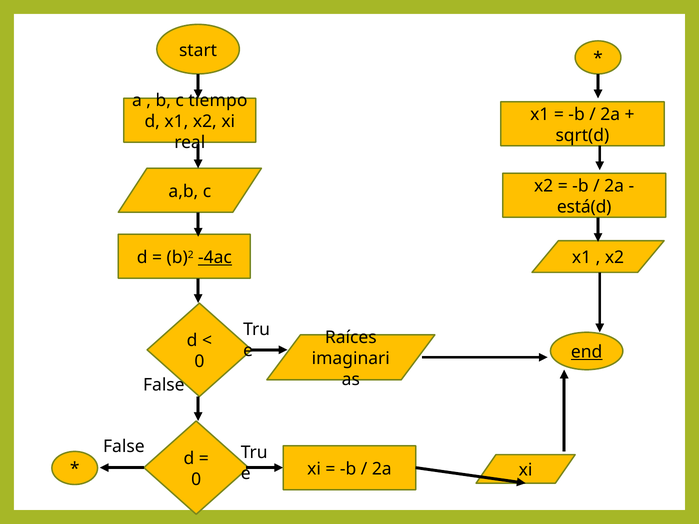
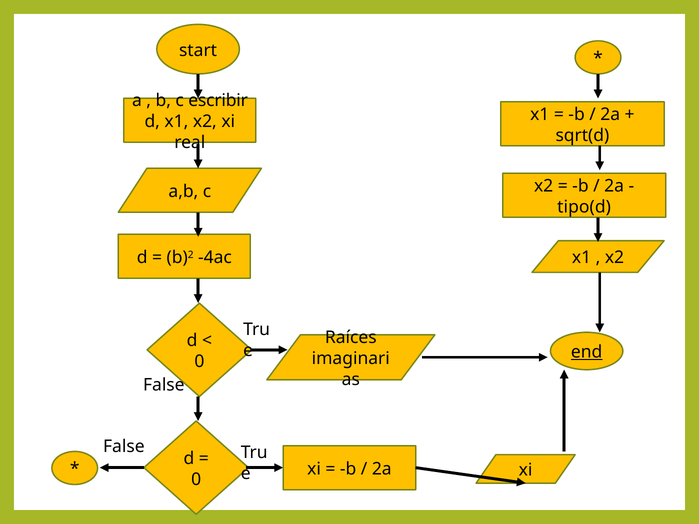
tiempo: tiempo -> escribir (218, 101)
está(d: está(d -> tipo(d (584, 207)
-4ac underline: present -> none (215, 258)
